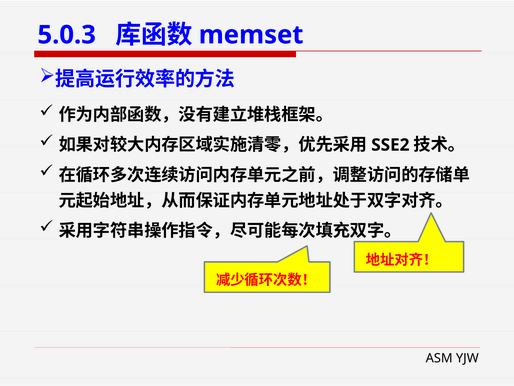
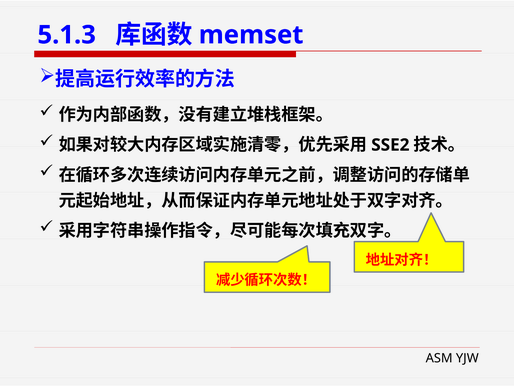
5.0.3: 5.0.3 -> 5.1.3 (67, 35)
